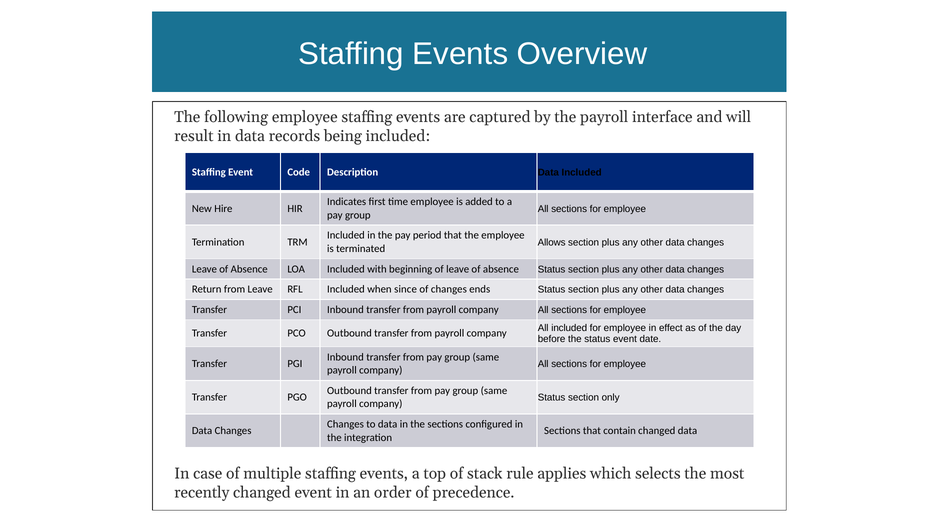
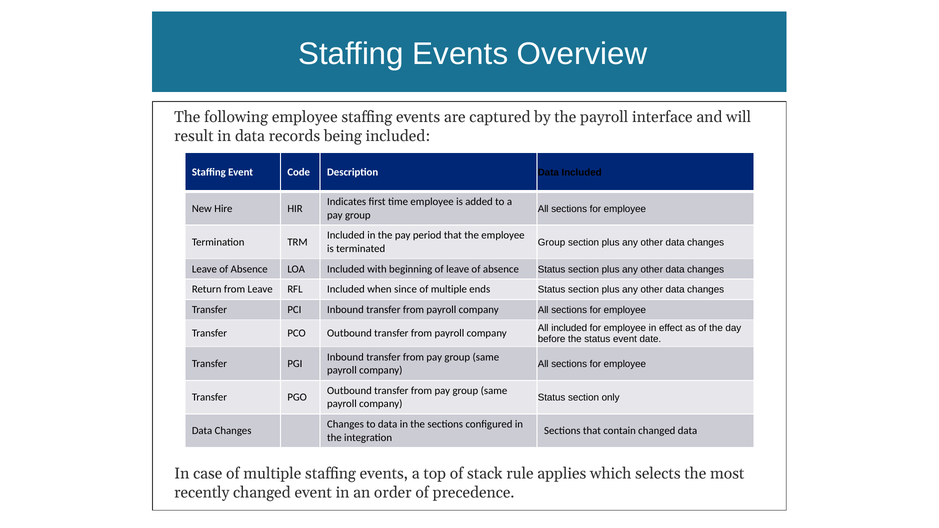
Allows: Allows -> Group (552, 242)
changes: changes -> multiple (449, 289)
